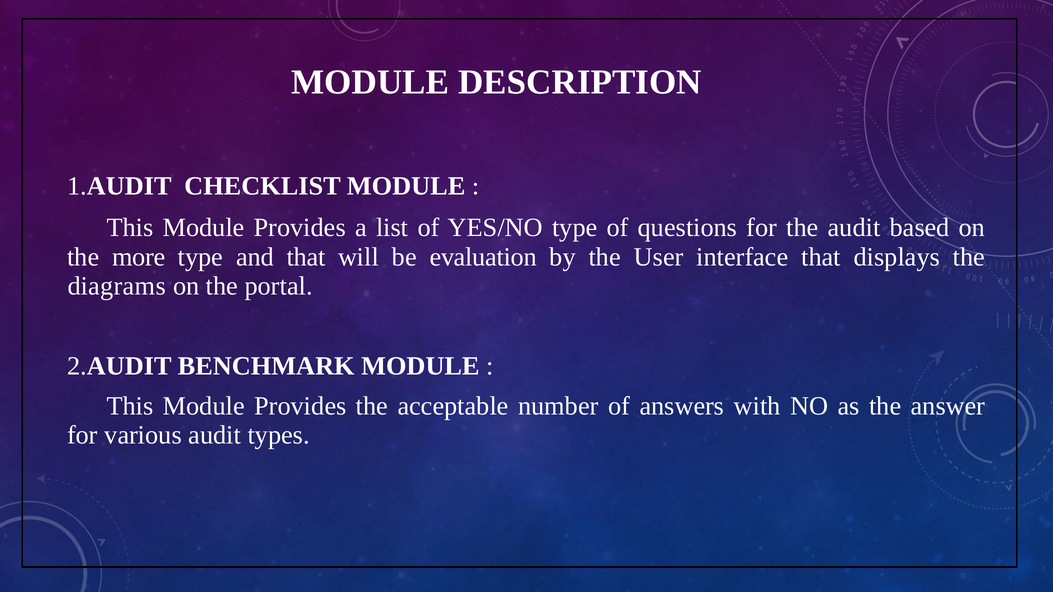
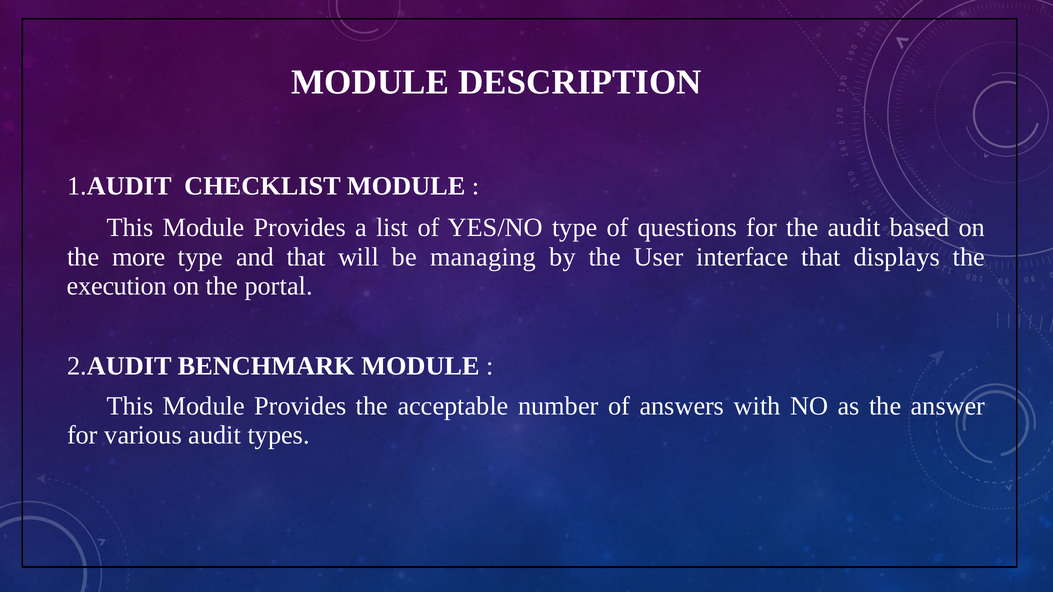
evaluation: evaluation -> managing (483, 257)
diagrams: diagrams -> execution (117, 286)
